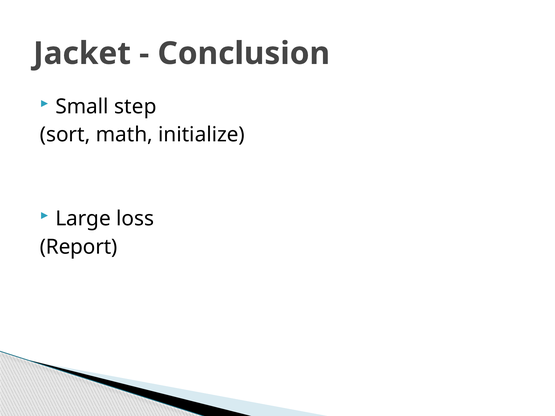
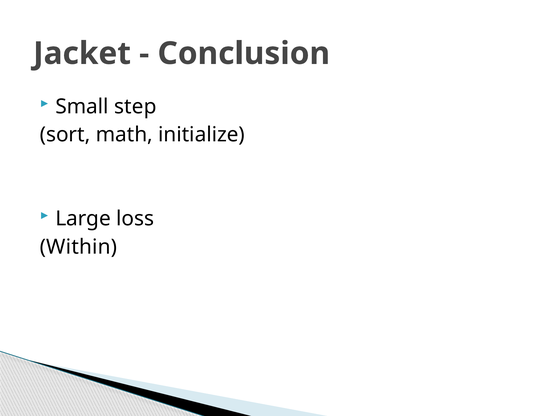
Report: Report -> Within (78, 247)
